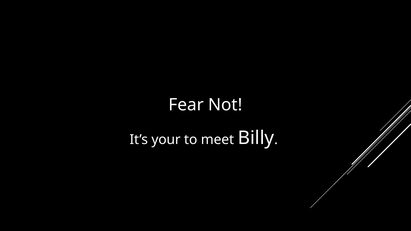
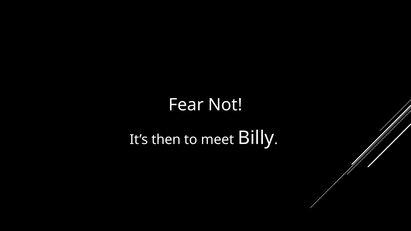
your: your -> then (166, 140)
